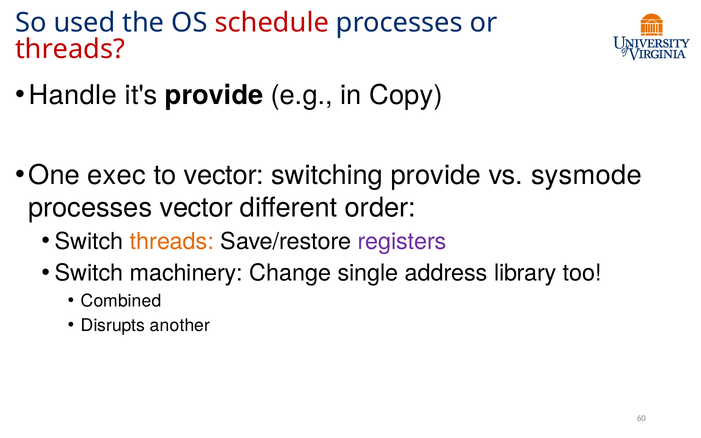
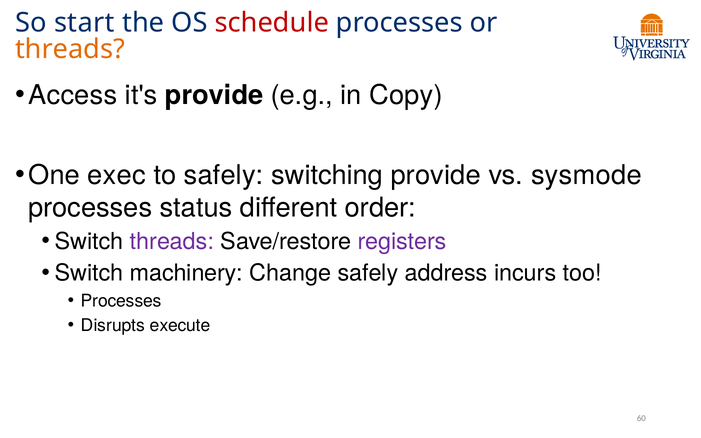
used: used -> start (84, 23)
threads colour: red -> orange (70, 49)
Handle: Handle -> Access (73, 95)
to vector: vector -> safely (224, 175)
processes vector: vector -> status (196, 208)
threads colour: orange -> purple (172, 242)
Change single: single -> safely (368, 273)
library: library -> incurs (525, 273)
Combined: Combined -> Processes (121, 301)
another: another -> execute (180, 326)
